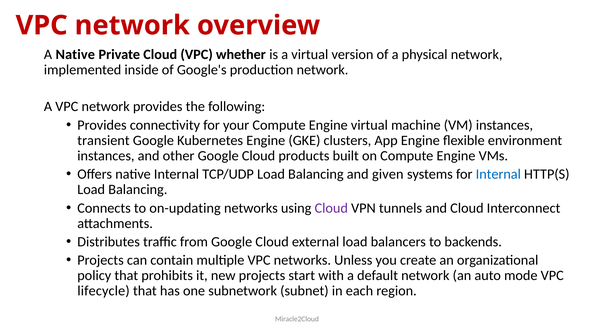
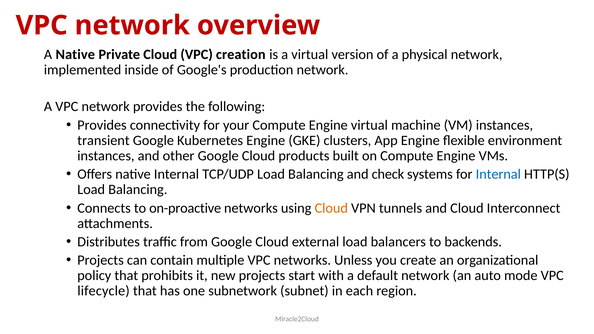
whether: whether -> creation (241, 54)
given: given -> check (388, 174)
on-updating: on-updating -> on-proactive (185, 208)
Cloud colour: purple -> orange (331, 208)
